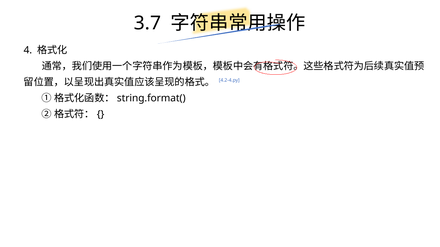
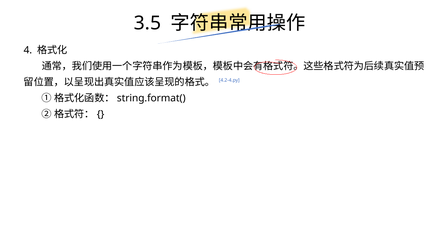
3.7: 3.7 -> 3.5 (147, 23)
